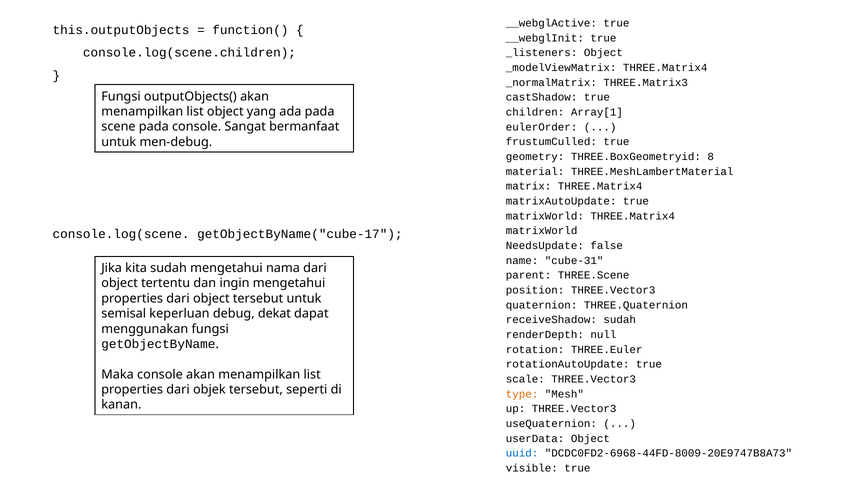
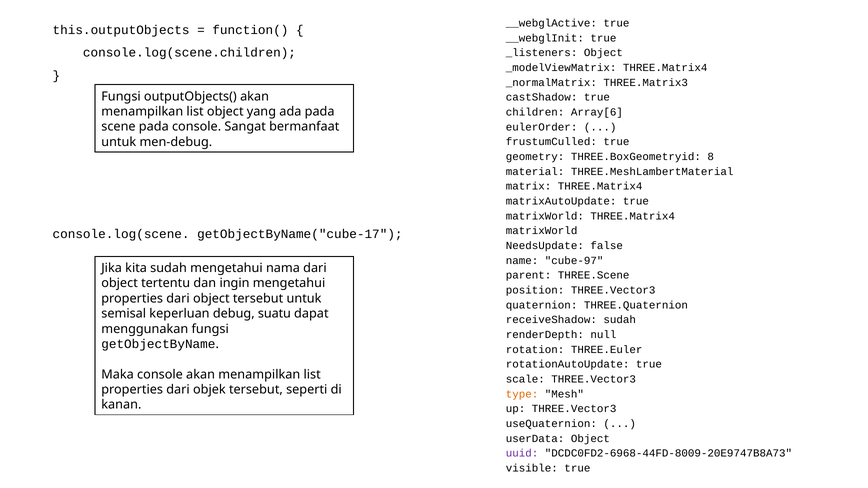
Array[1: Array[1 -> Array[6 (597, 112)
cube-31: cube-31 -> cube-97 (574, 261)
dekat: dekat -> suatu (274, 314)
uuid colour: blue -> purple (522, 454)
